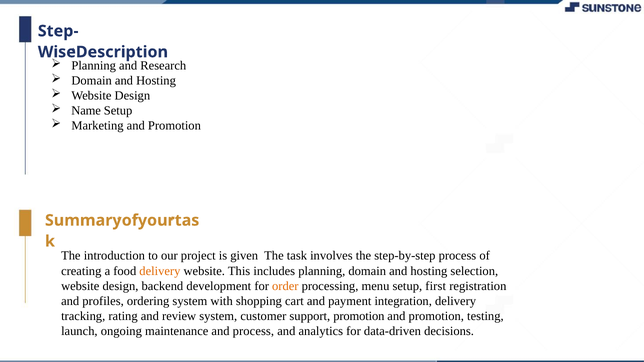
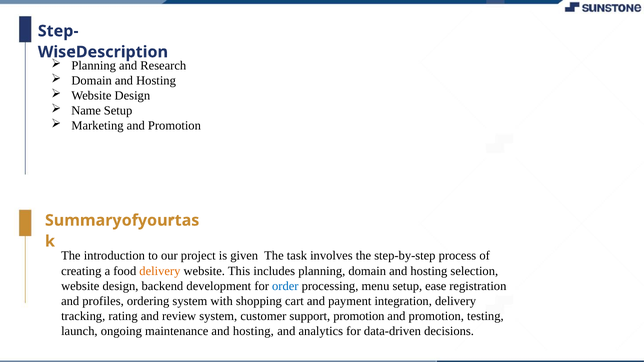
order colour: orange -> blue (285, 286)
first: first -> ease (436, 286)
maintenance and process: process -> hosting (253, 331)
